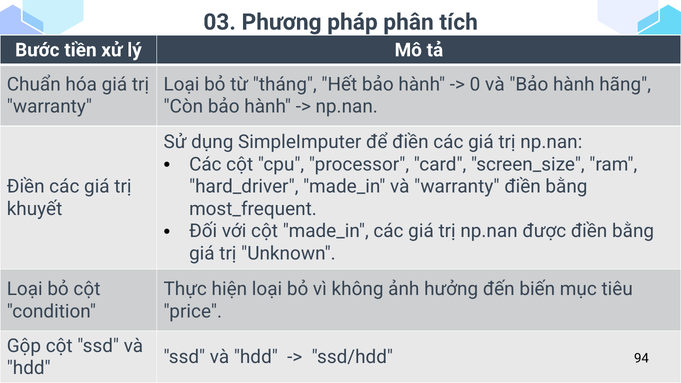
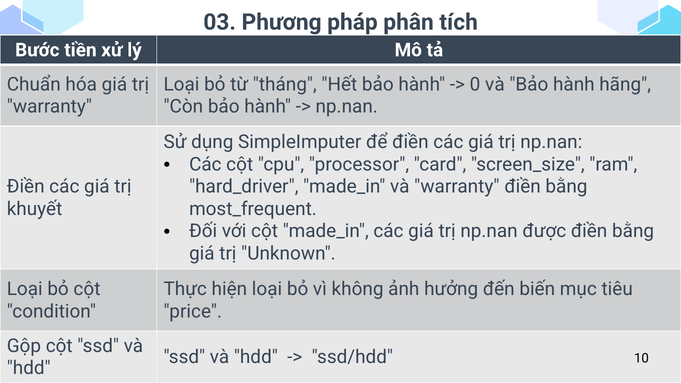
94: 94 -> 10 (642, 358)
